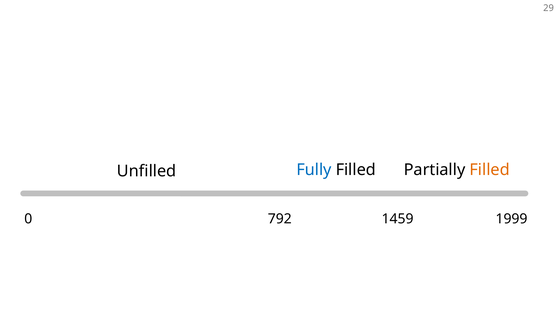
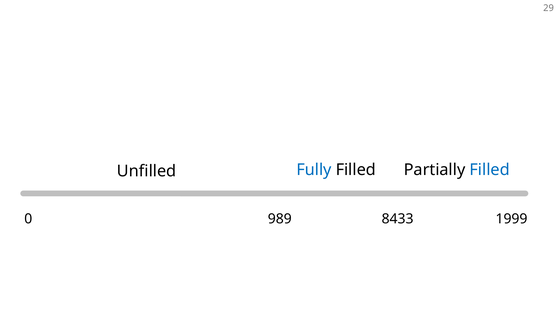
Filled colour: orange -> blue (490, 170)
792: 792 -> 989 (280, 219)
1459: 1459 -> 8433 (398, 219)
